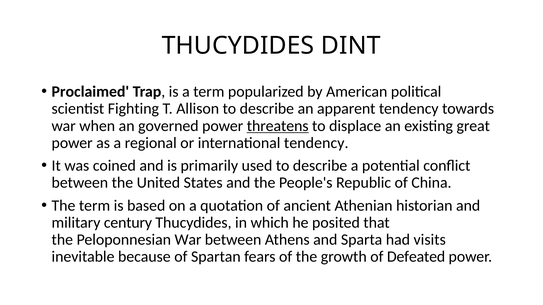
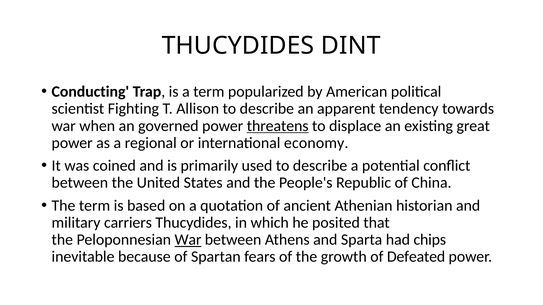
Proclaimed: Proclaimed -> Conducting (90, 92)
international tendency: tendency -> economy (316, 143)
century: century -> carriers (128, 223)
War underline: none -> present (188, 240)
visits: visits -> chips (430, 240)
